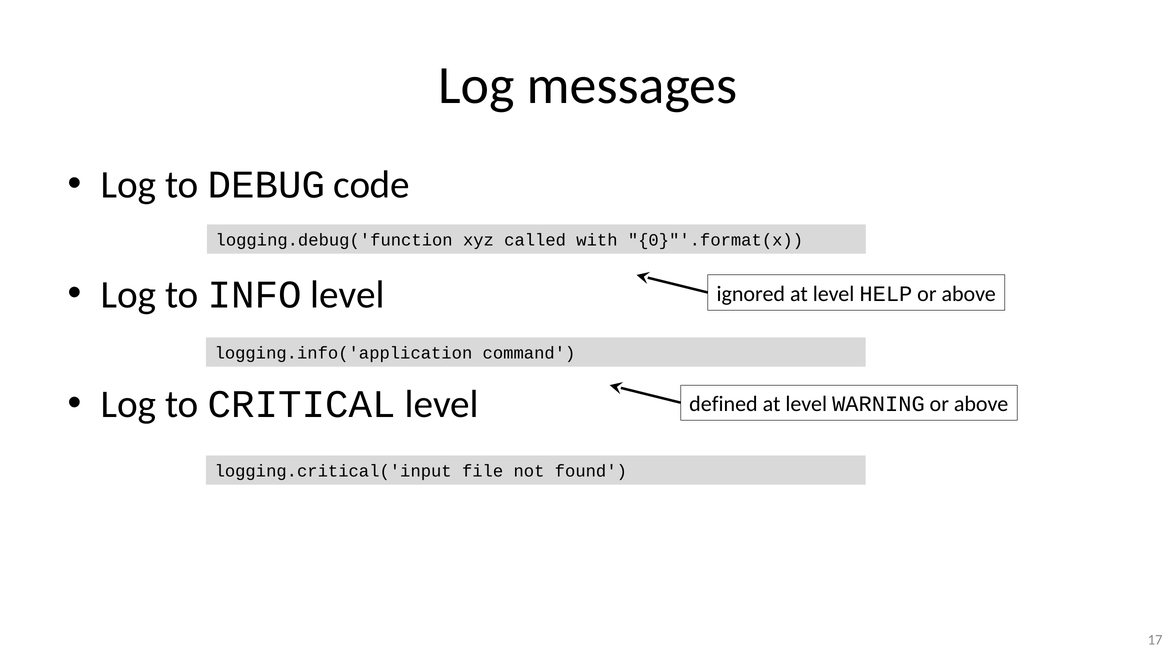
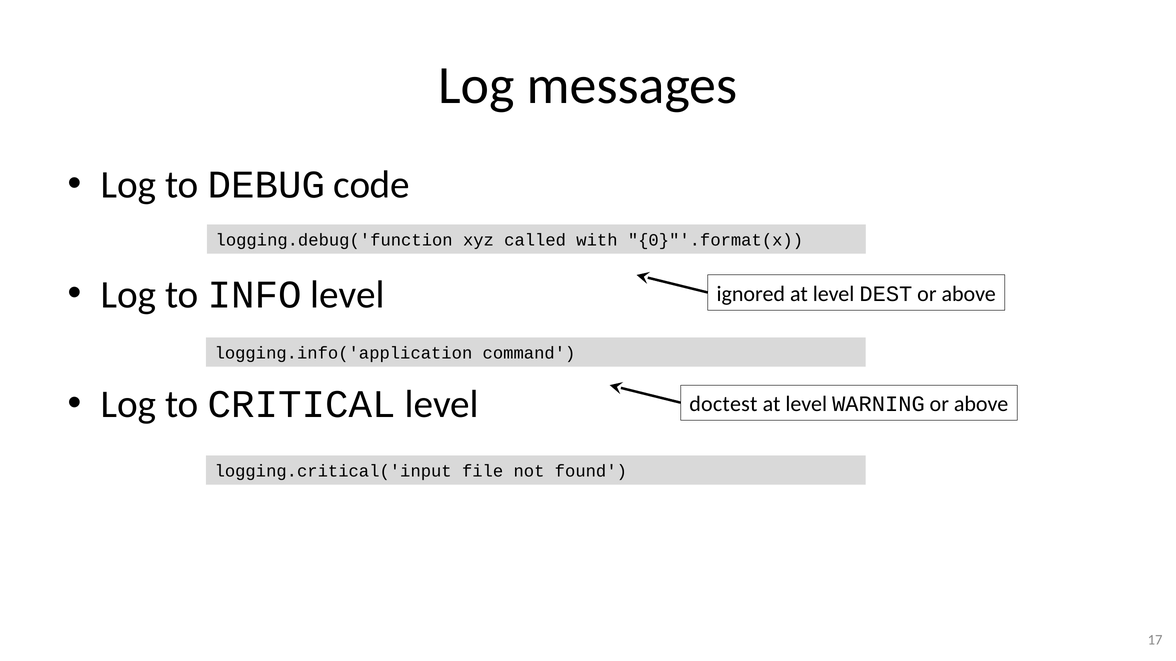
HELP: HELP -> DEST (886, 294)
defined: defined -> doctest (723, 404)
